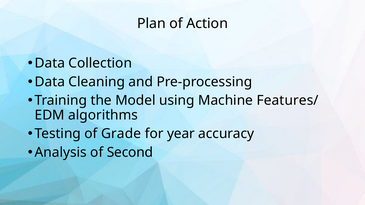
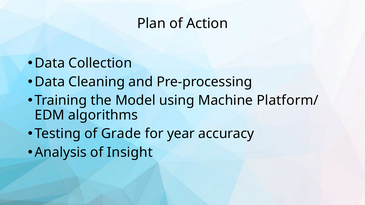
Features/: Features/ -> Platform/ (288, 101)
Second: Second -> Insight (130, 152)
